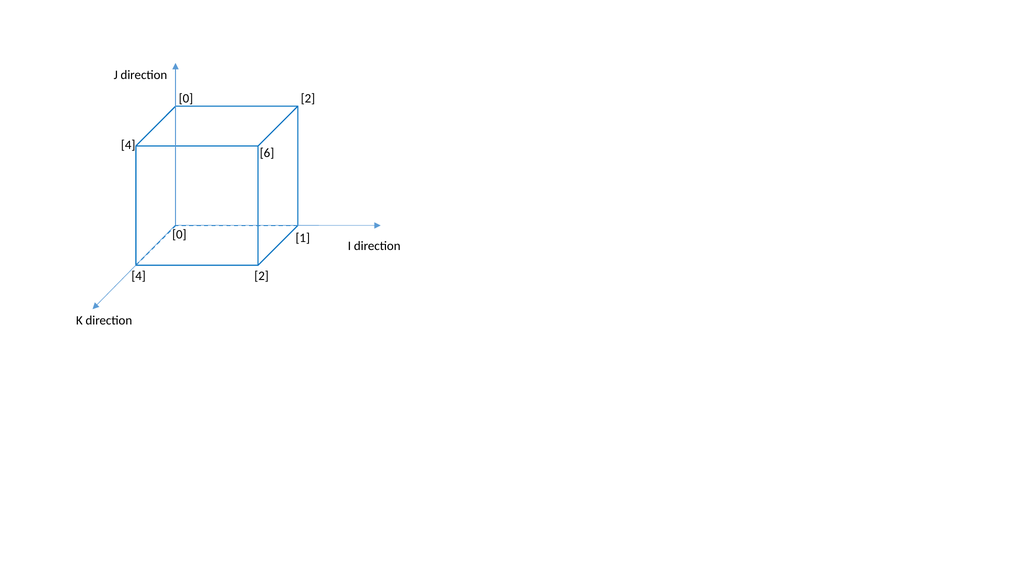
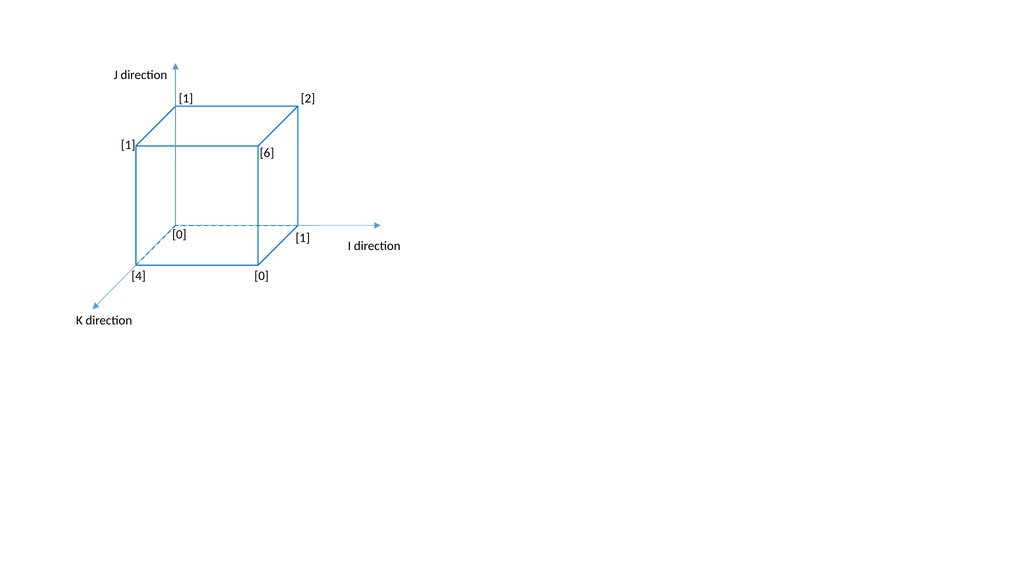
0: 0 -> 1 (186, 98)
4: 4 -> 1 (128, 145)
4 2: 2 -> 0 (262, 276)
